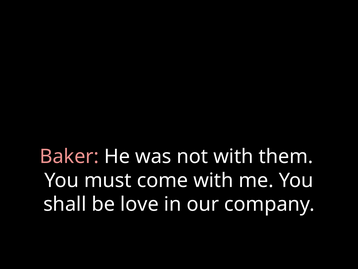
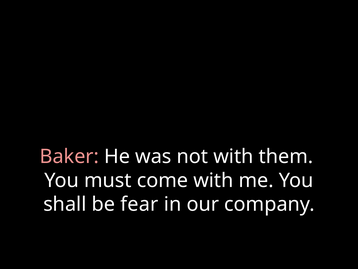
love: love -> fear (139, 204)
